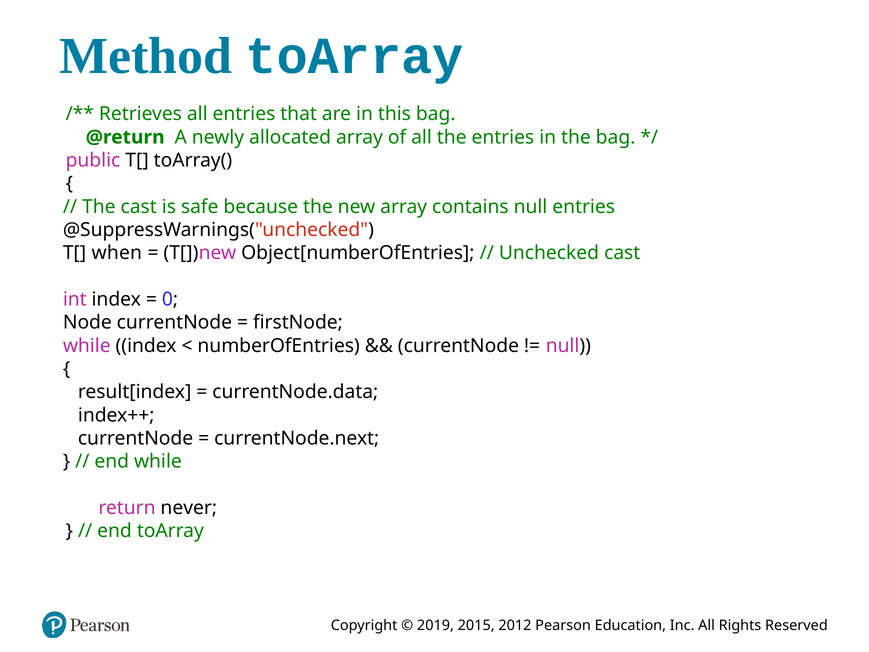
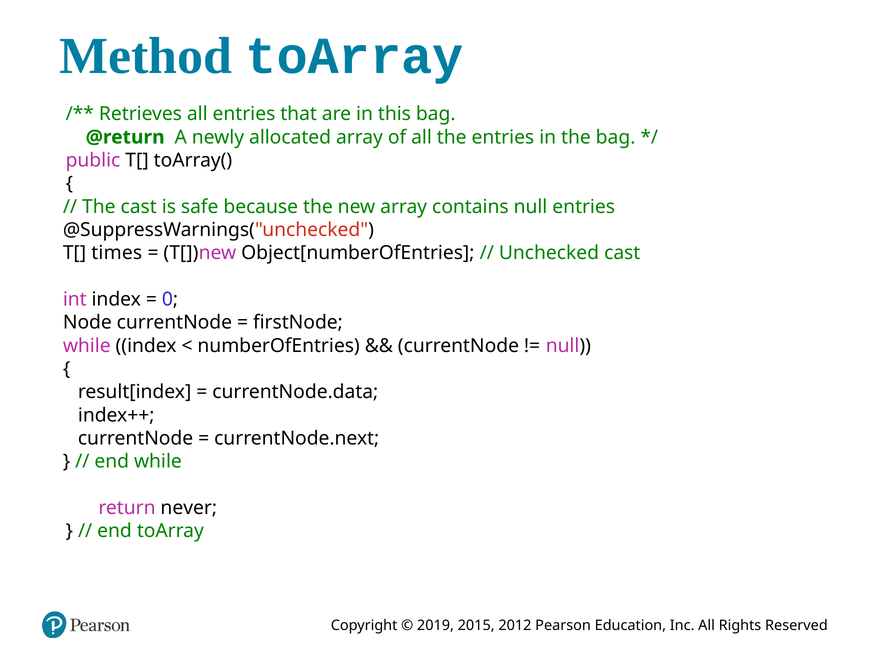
when: when -> times (117, 253)
